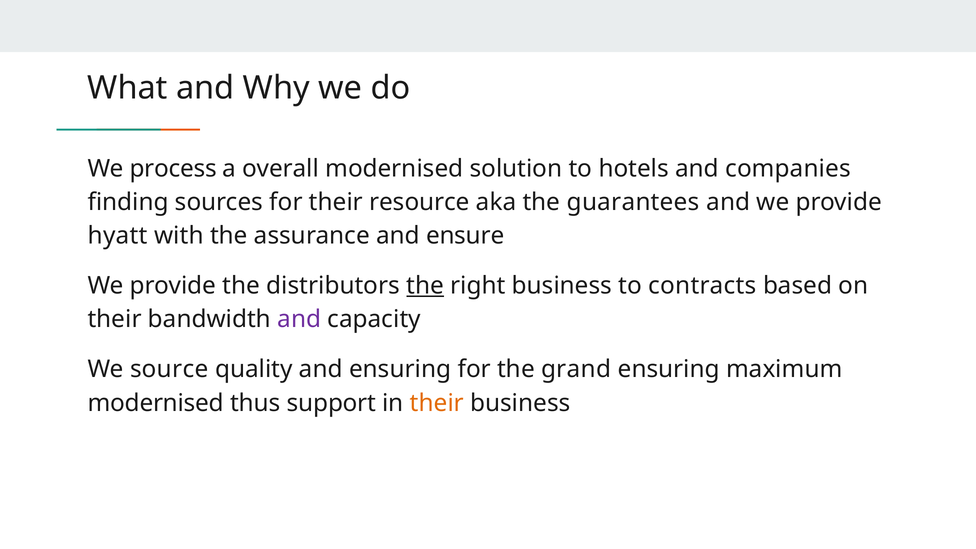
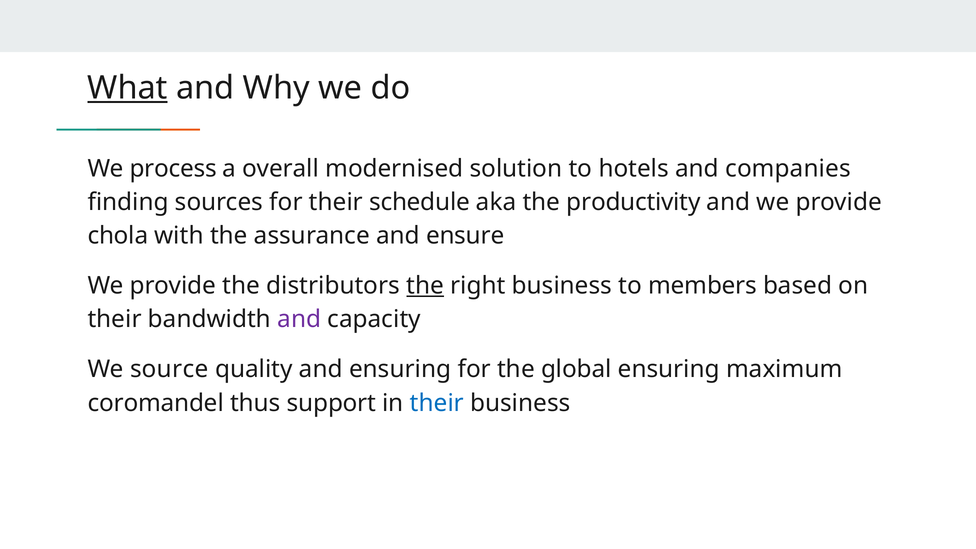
What underline: none -> present (128, 88)
resource: resource -> schedule (420, 202)
guarantees: guarantees -> productivity (633, 202)
hyatt: hyatt -> chola (118, 236)
contracts: contracts -> members (703, 286)
grand: grand -> global (576, 369)
modernised: modernised -> coromandel (156, 403)
their colour: orange -> blue (437, 403)
